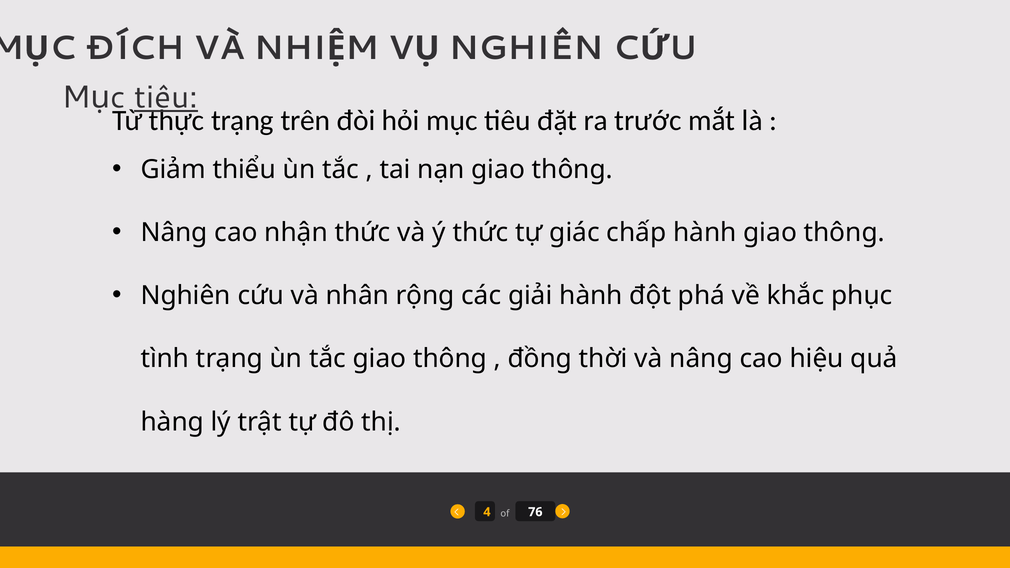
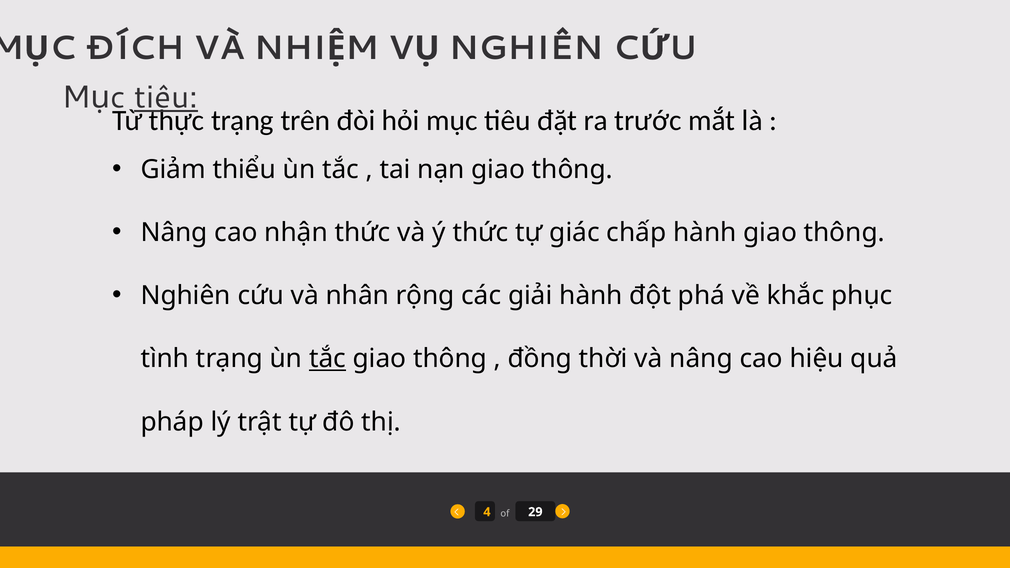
tắc underline: none -> present (327, 359)
hàng: hàng -> pháp (172, 422)
76: 76 -> 29 (535, 512)
